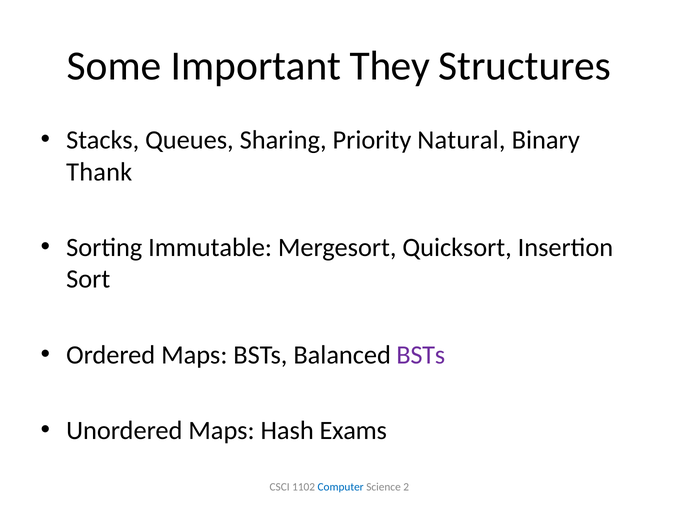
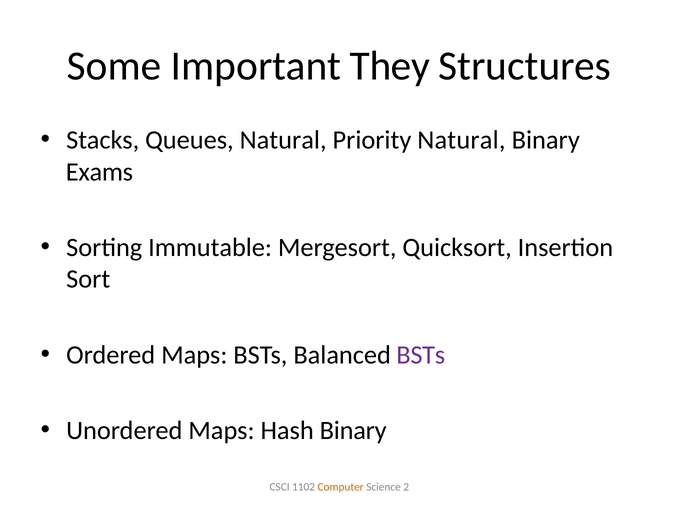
Queues Sharing: Sharing -> Natural (283, 140)
Thank: Thank -> Exams (99, 172)
Hash Exams: Exams -> Binary (353, 430)
Computer colour: blue -> orange (341, 486)
